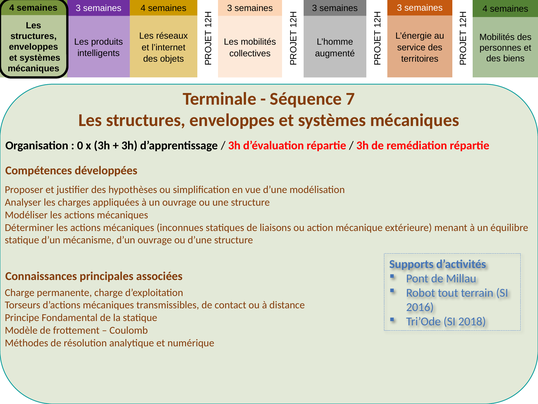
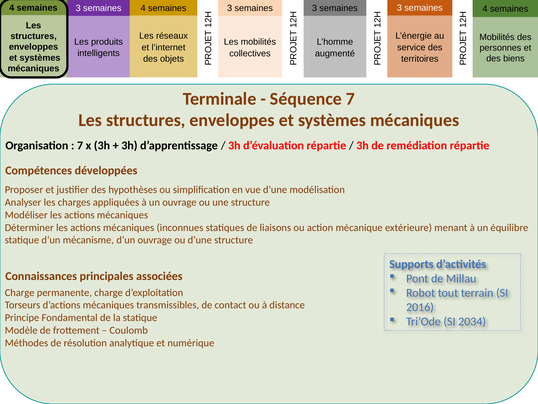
0: 0 -> 7 (80, 145)
2018: 2018 -> 2034 (472, 321)
